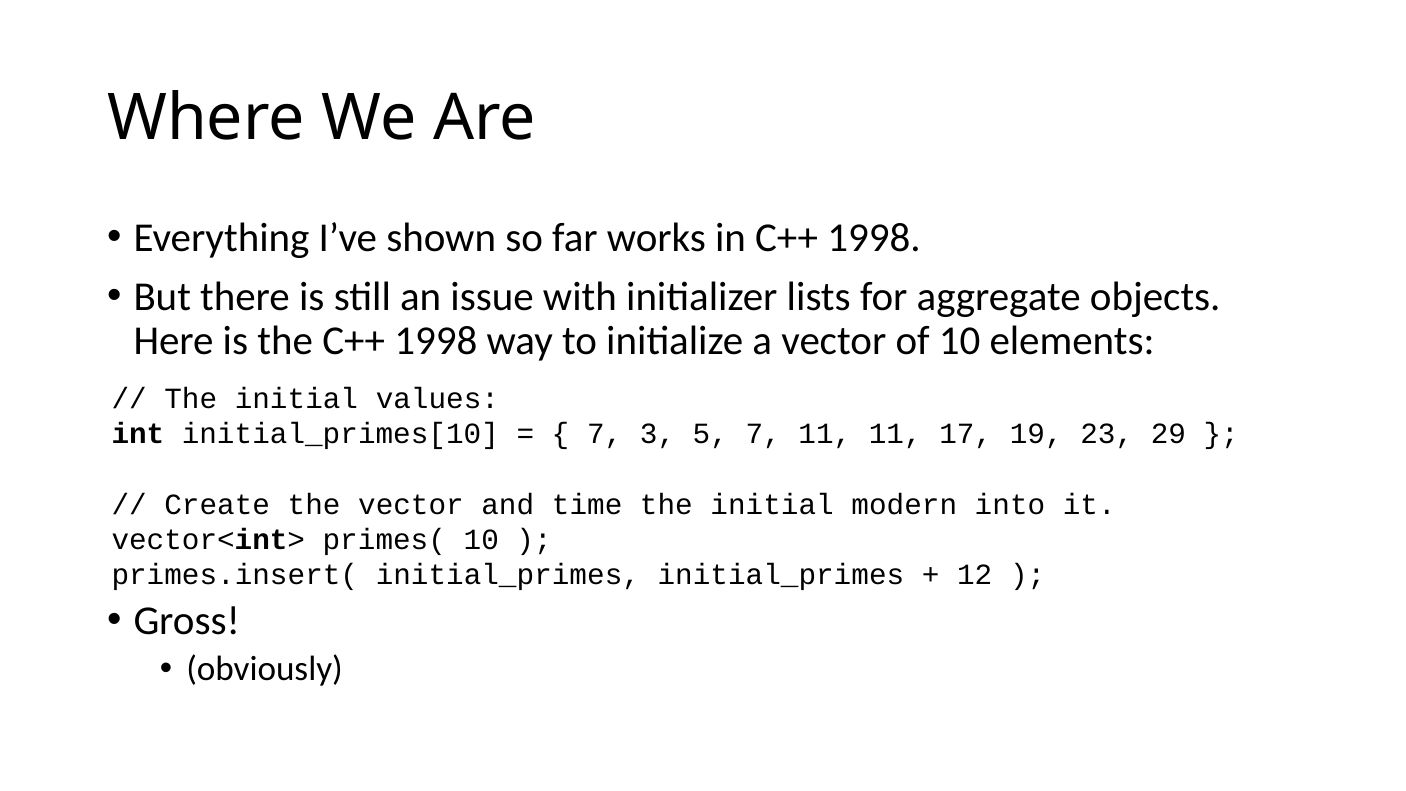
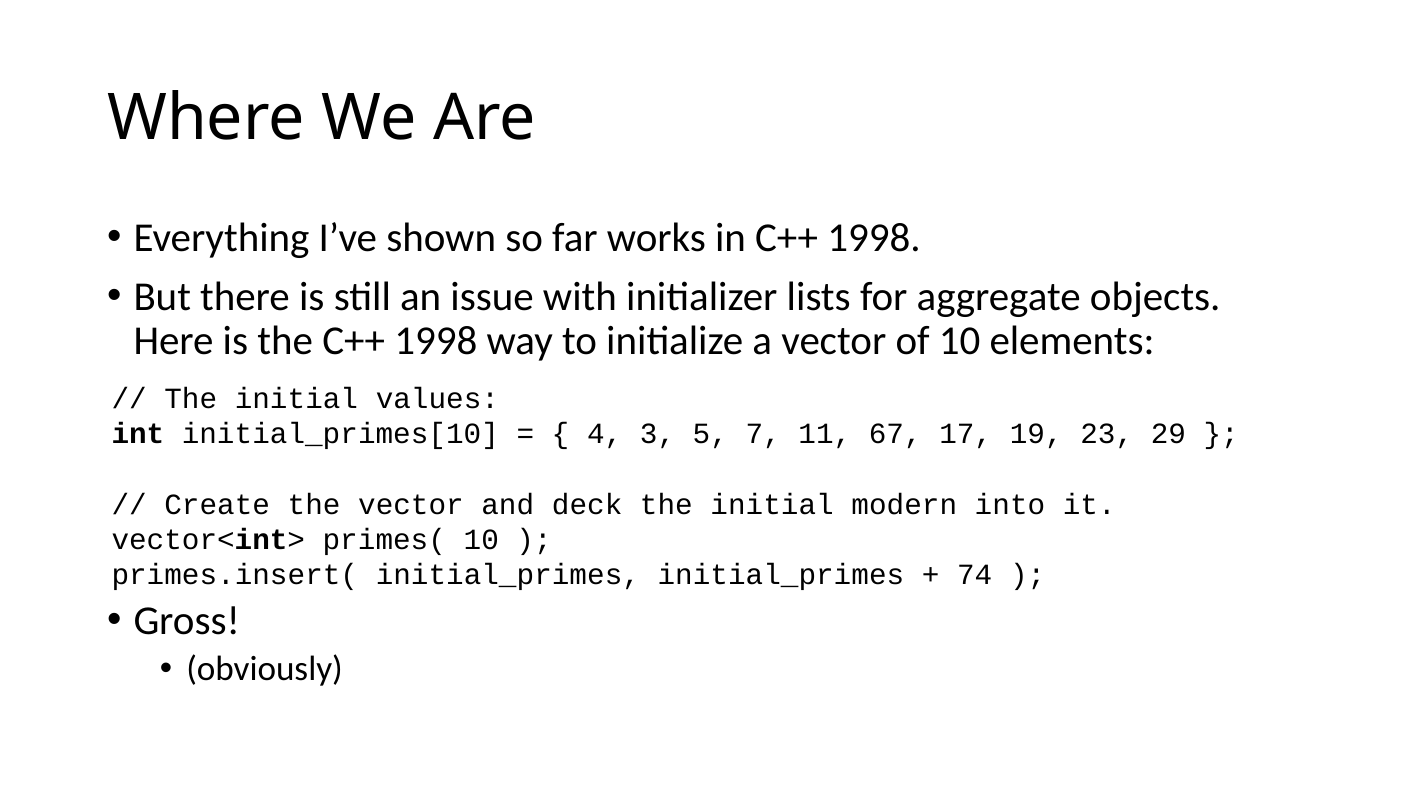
7: 7 -> 4 (605, 434)
11 11: 11 -> 67 (895, 434)
time: time -> deck (587, 504)
12: 12 -> 74 (975, 575)
